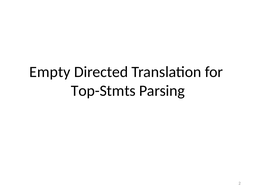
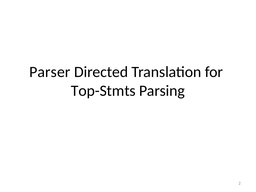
Empty: Empty -> Parser (50, 72)
